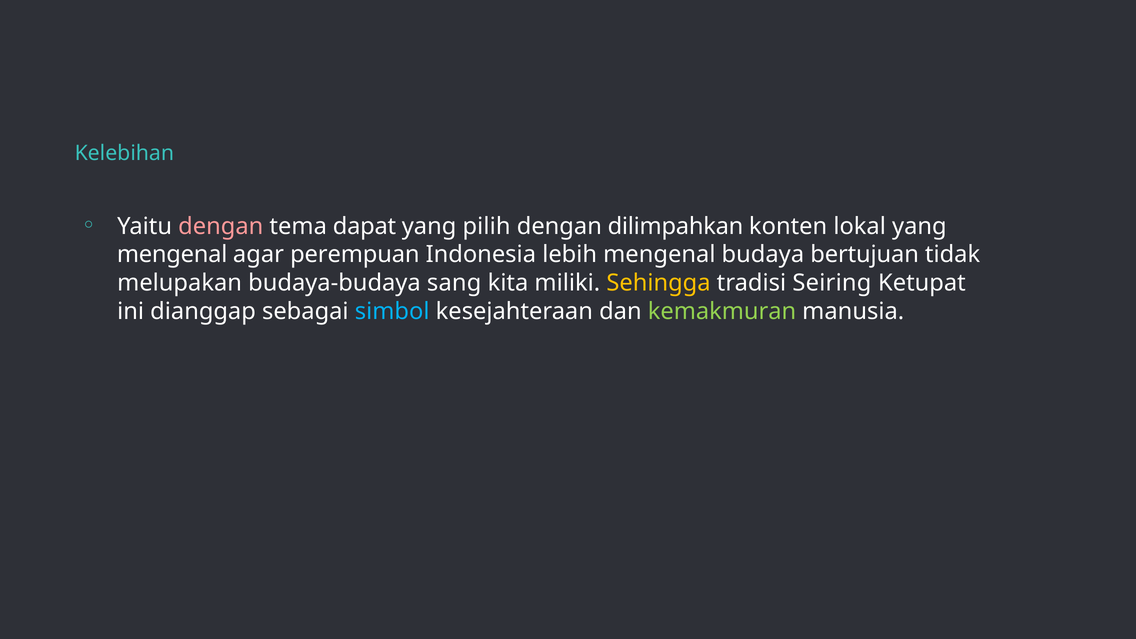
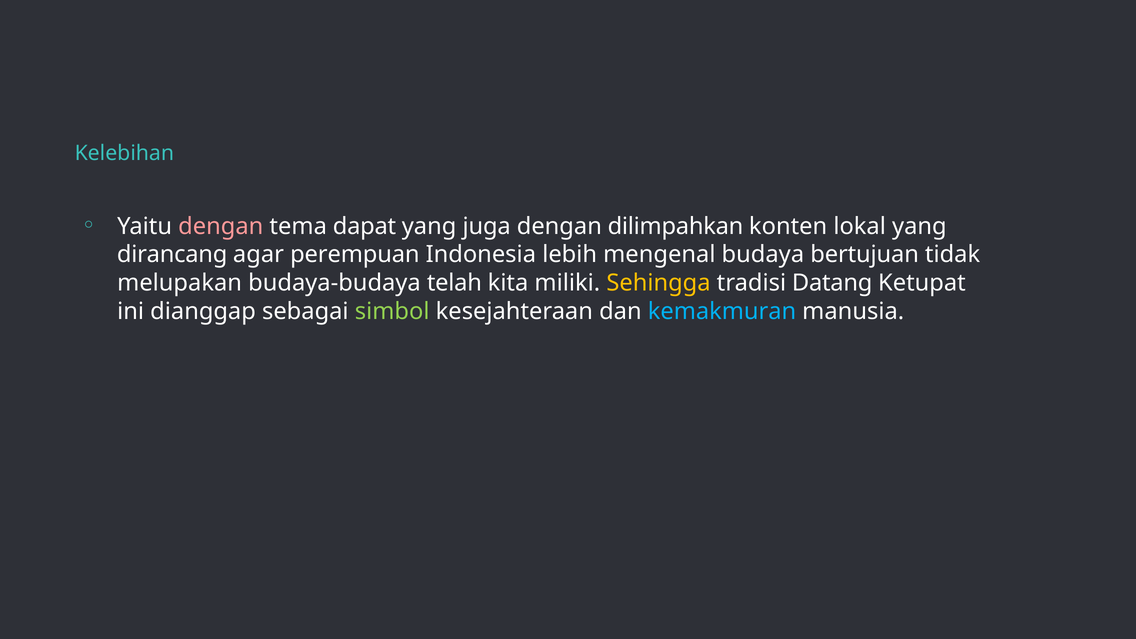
pilih: pilih -> juga (487, 226)
mengenal: mengenal -> dirancang (172, 255)
sang: sang -> telah (454, 283)
Seiring: Seiring -> Datang (832, 283)
simbol colour: light blue -> light green (392, 311)
kemakmuran colour: light green -> light blue (722, 311)
